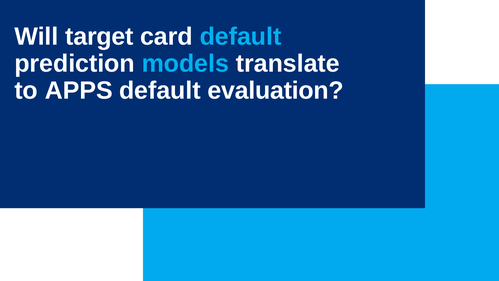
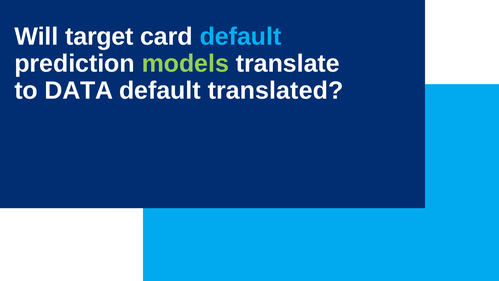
models colour: light blue -> light green (185, 63)
APPS: APPS -> DATA (79, 90)
evaluation: evaluation -> translated (275, 90)
